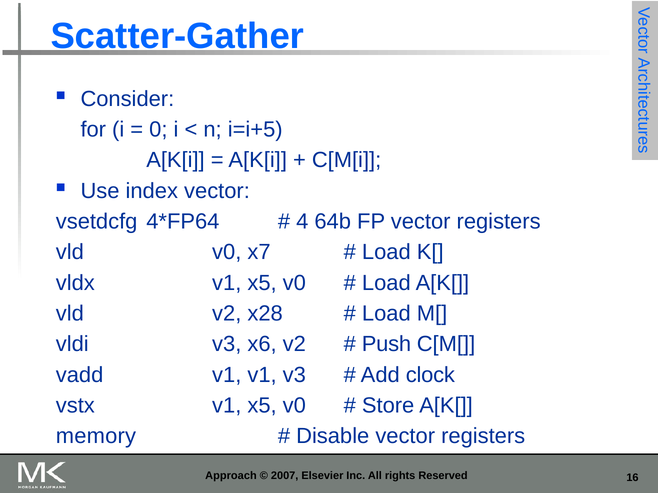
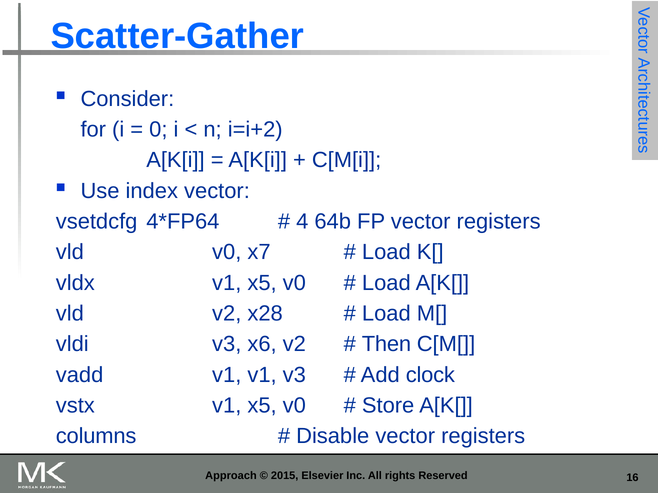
i=i+5: i=i+5 -> i=i+2 (255, 130)
Push: Push -> Then (386, 345)
memory: memory -> columns (96, 437)
2007: 2007 -> 2015 (285, 476)
